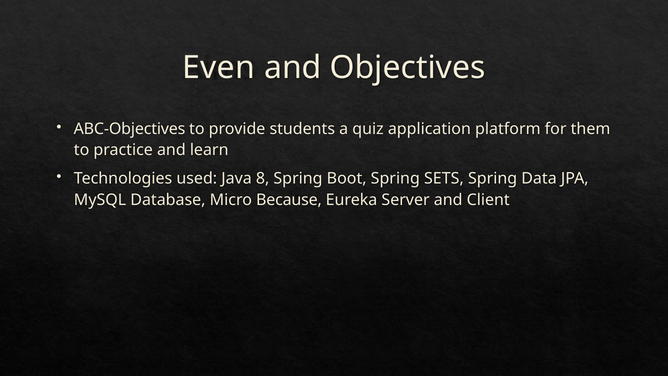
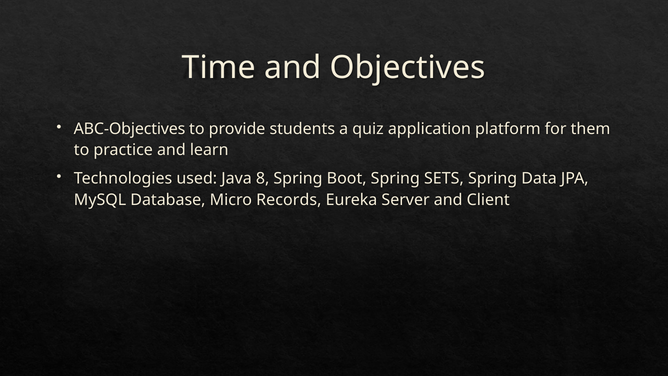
Even: Even -> Time (219, 68)
Because: Because -> Records (289, 200)
